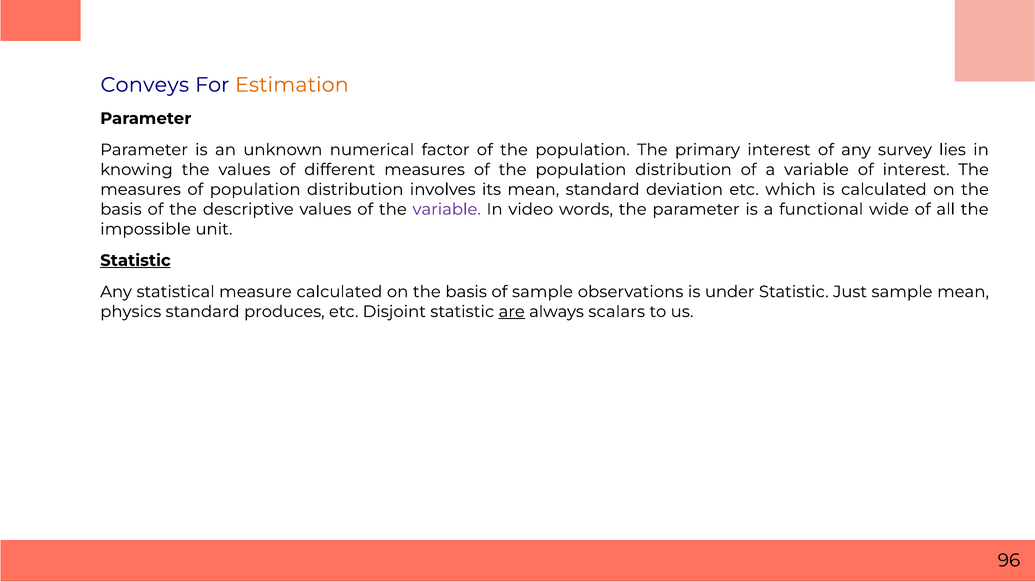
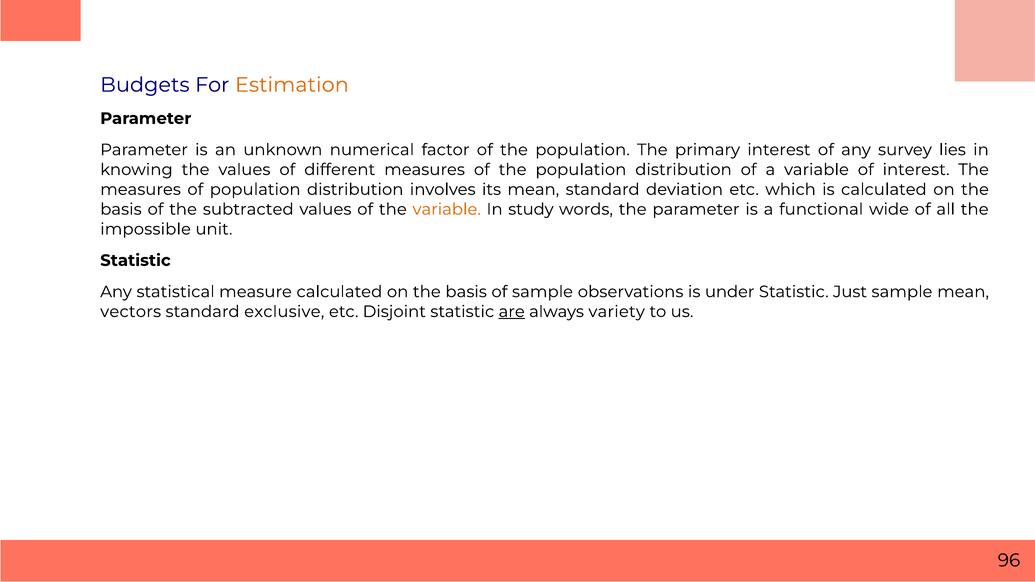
Conveys: Conveys -> Budgets (145, 85)
descriptive: descriptive -> subtracted (248, 209)
variable colour: purple -> orange (447, 209)
video: video -> study (531, 209)
Statistic underline: present -> none (135, 261)
physics: physics -> vectors (131, 312)
produces: produces -> exclusive (284, 312)
scalars: scalars -> variety (617, 312)
